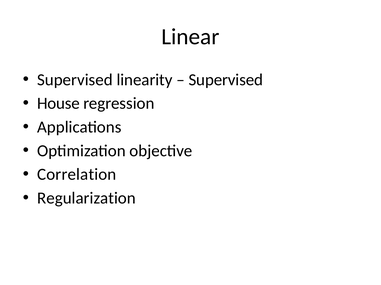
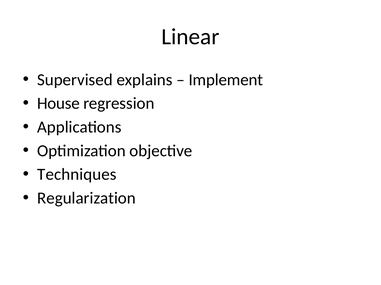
linearity: linearity -> explains (145, 80)
Supervised: Supervised -> Implement (226, 80)
Correlation: Correlation -> Techniques (77, 175)
